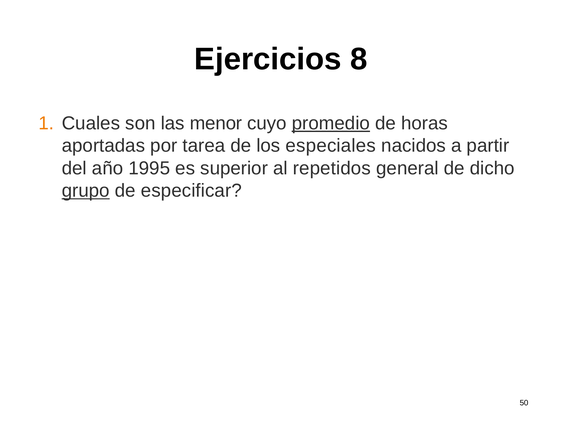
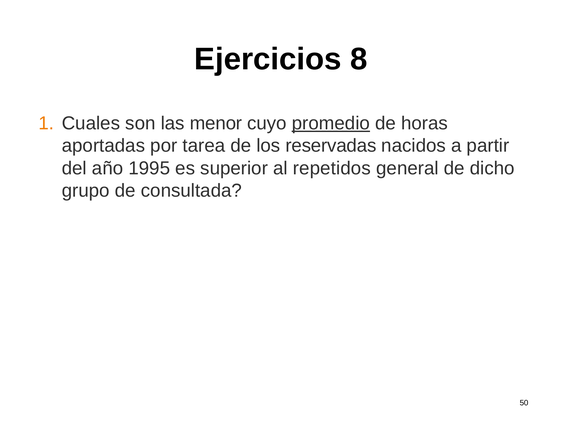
especiales: especiales -> reservadas (331, 146)
grupo underline: present -> none (86, 191)
especificar: especificar -> consultada (191, 191)
